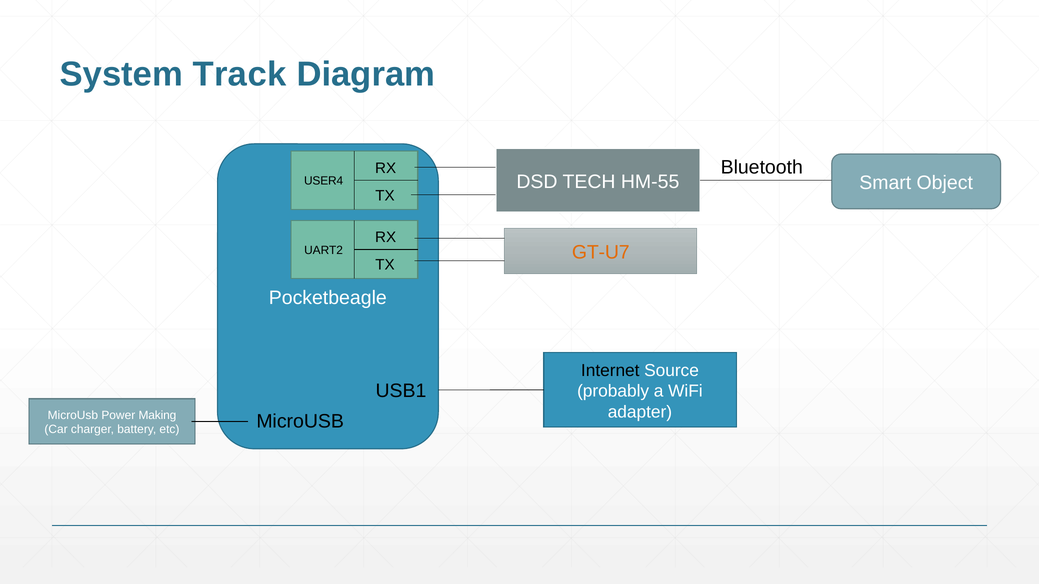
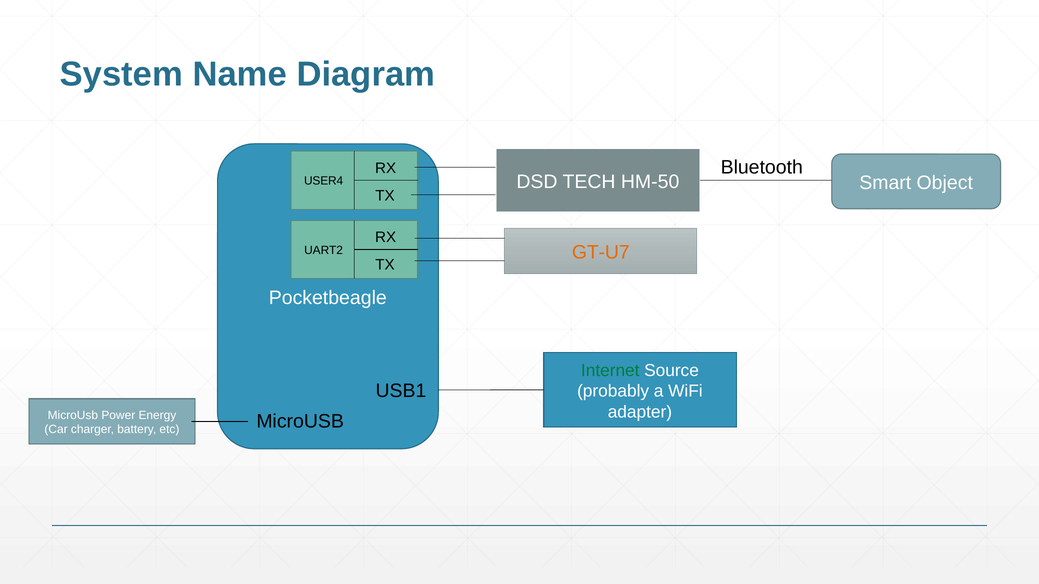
Track: Track -> Name (240, 75)
HM-55: HM-55 -> HM-50 (650, 182)
Internet colour: black -> green (610, 371)
Making: Making -> Energy (157, 415)
